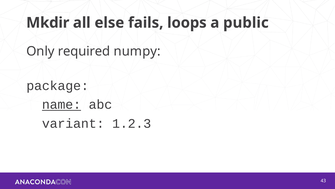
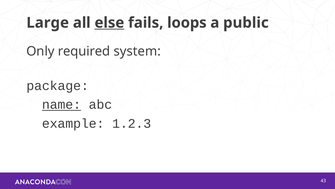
Mkdir: Mkdir -> Large (48, 23)
else underline: none -> present (109, 23)
numpy: numpy -> system (137, 51)
variant: variant -> example (73, 123)
